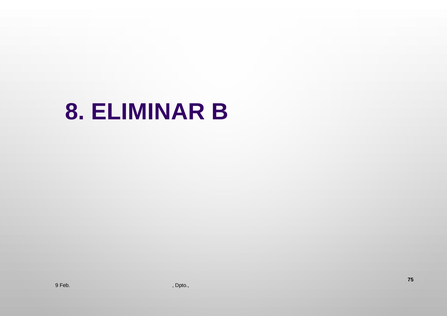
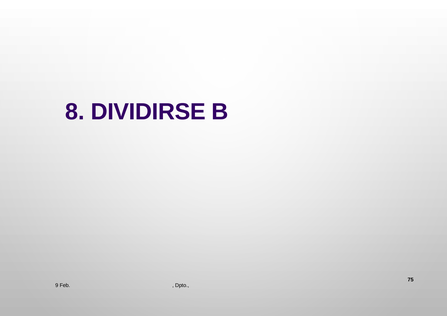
ELIMINAR: ELIMINAR -> DIVIDIRSE (148, 112)
